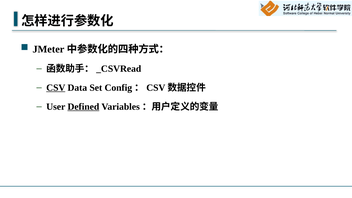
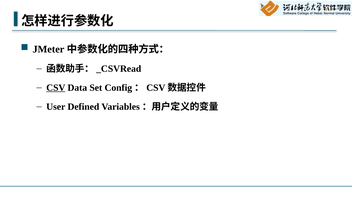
Defined underline: present -> none (83, 107)
